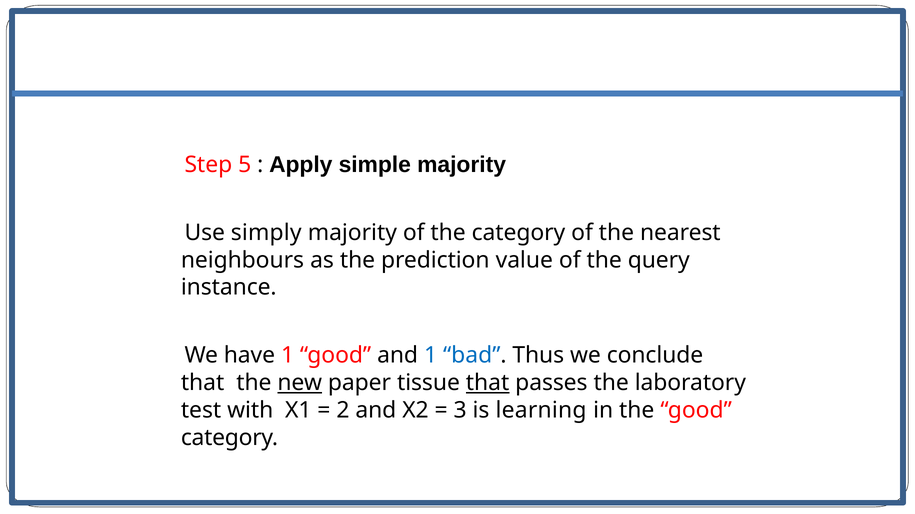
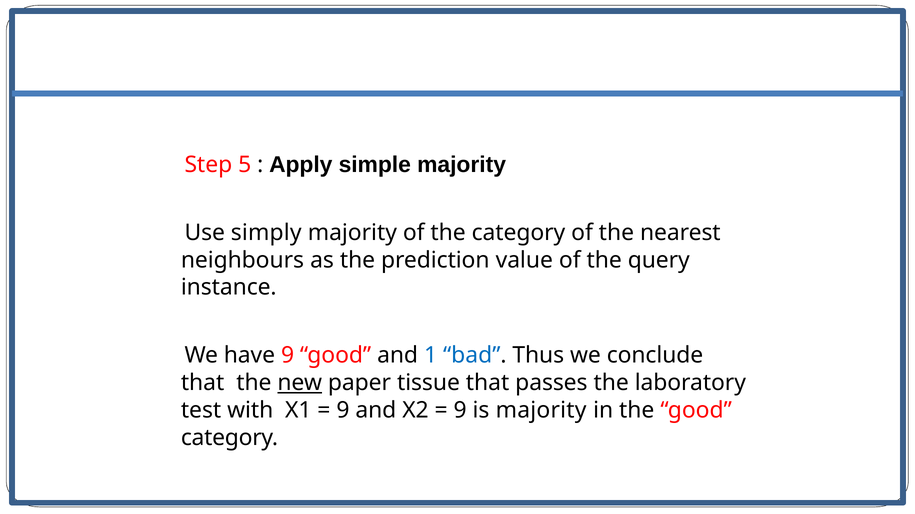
have 1: 1 -> 9 (288, 356)
that underline: present -> none (488, 383)
2: 2 -> 9 (343, 411)
3: 3 -> 9 (460, 411)
is learning: learning -> majority (541, 411)
